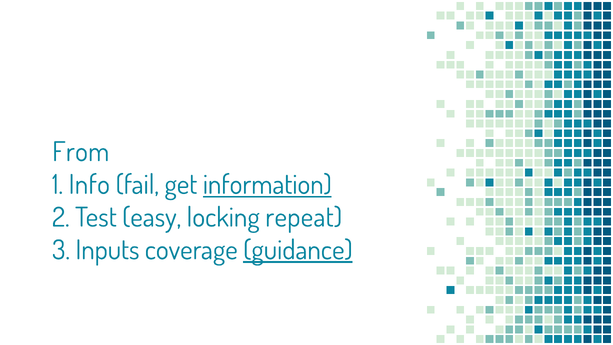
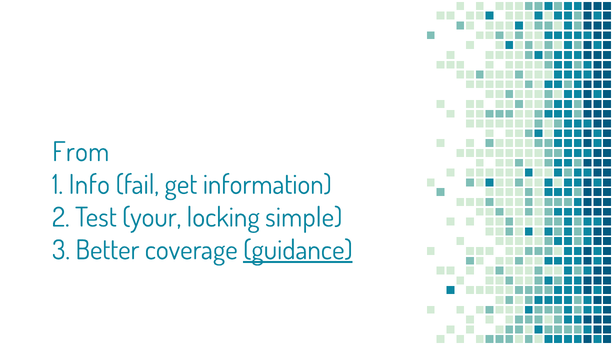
information underline: present -> none (267, 185)
easy: easy -> your (152, 217)
repeat: repeat -> simple (304, 217)
Inputs: Inputs -> Better (107, 250)
